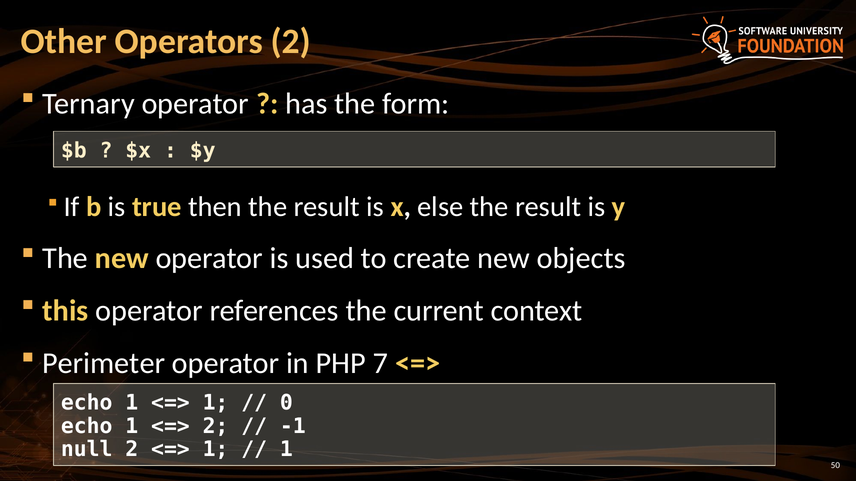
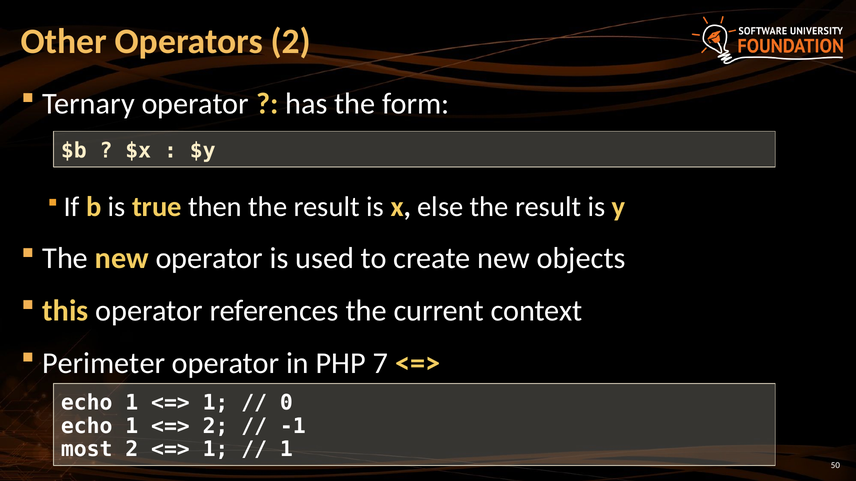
null: null -> most (87, 450)
